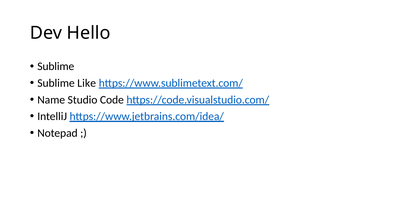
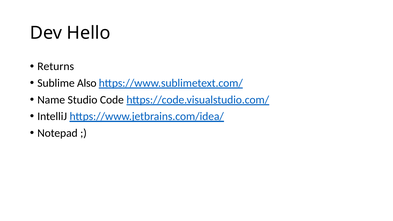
Sublime: Sublime -> Returns (56, 66)
Like: Like -> Also (87, 83)
